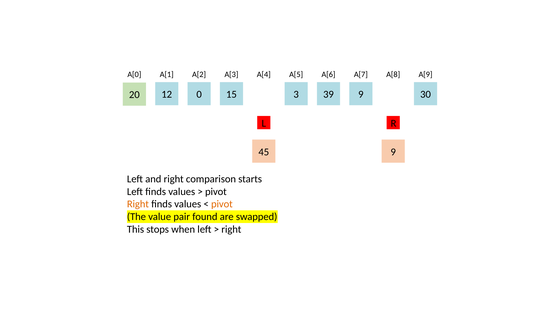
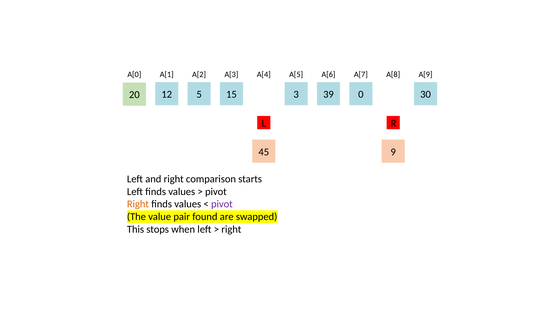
0: 0 -> 5 (199, 94)
39 9: 9 -> 0 (361, 94)
pivot colour: orange -> purple (222, 204)
